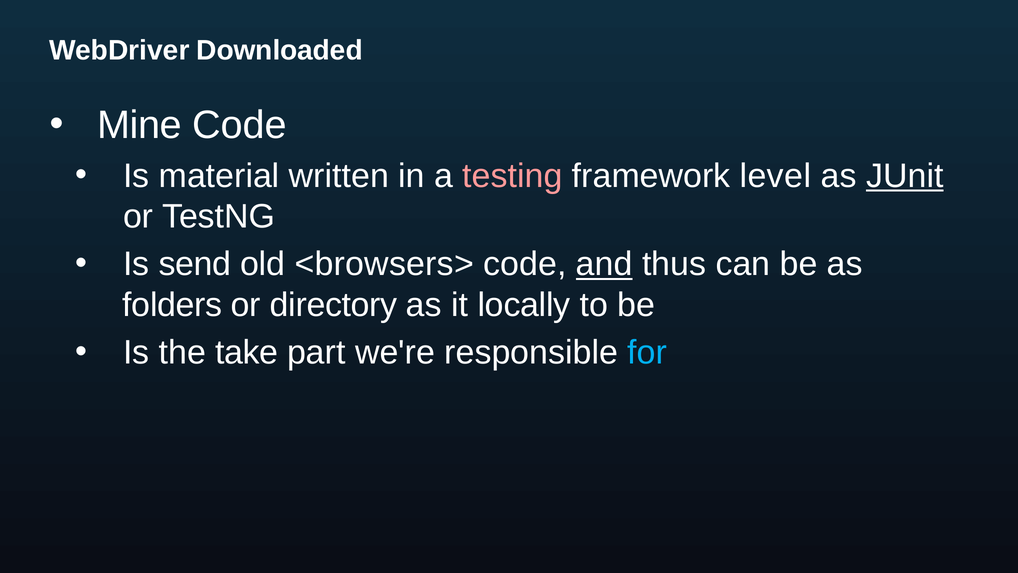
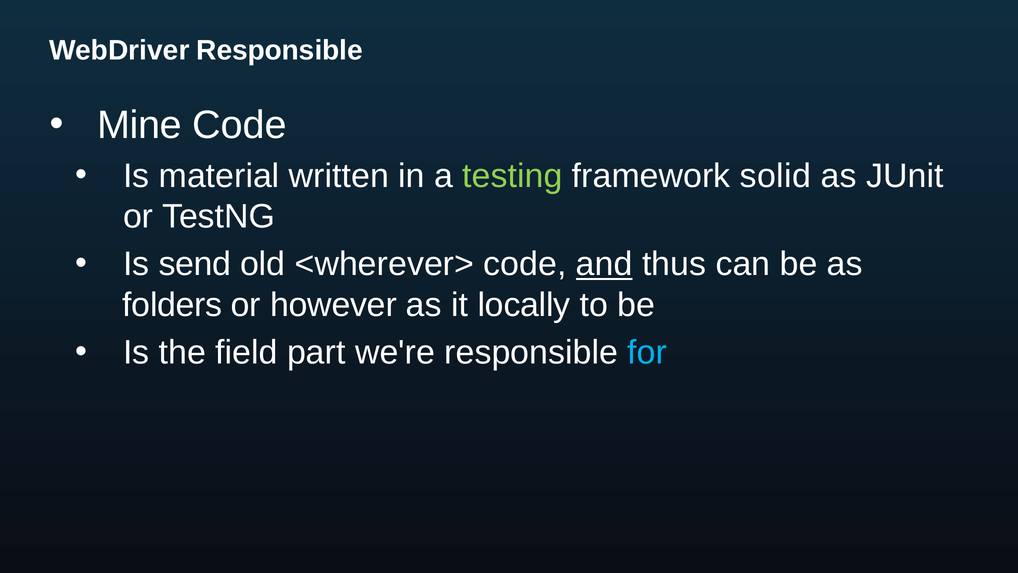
WebDriver Downloaded: Downloaded -> Responsible (280, 50)
testing colour: pink -> light green (512, 176)
level: level -> solid (775, 176)
JUnit underline: present -> none (905, 176)
<browsers>: <browsers> -> <wherever> (384, 264)
directory: directory -> however (334, 305)
take: take -> field (247, 352)
